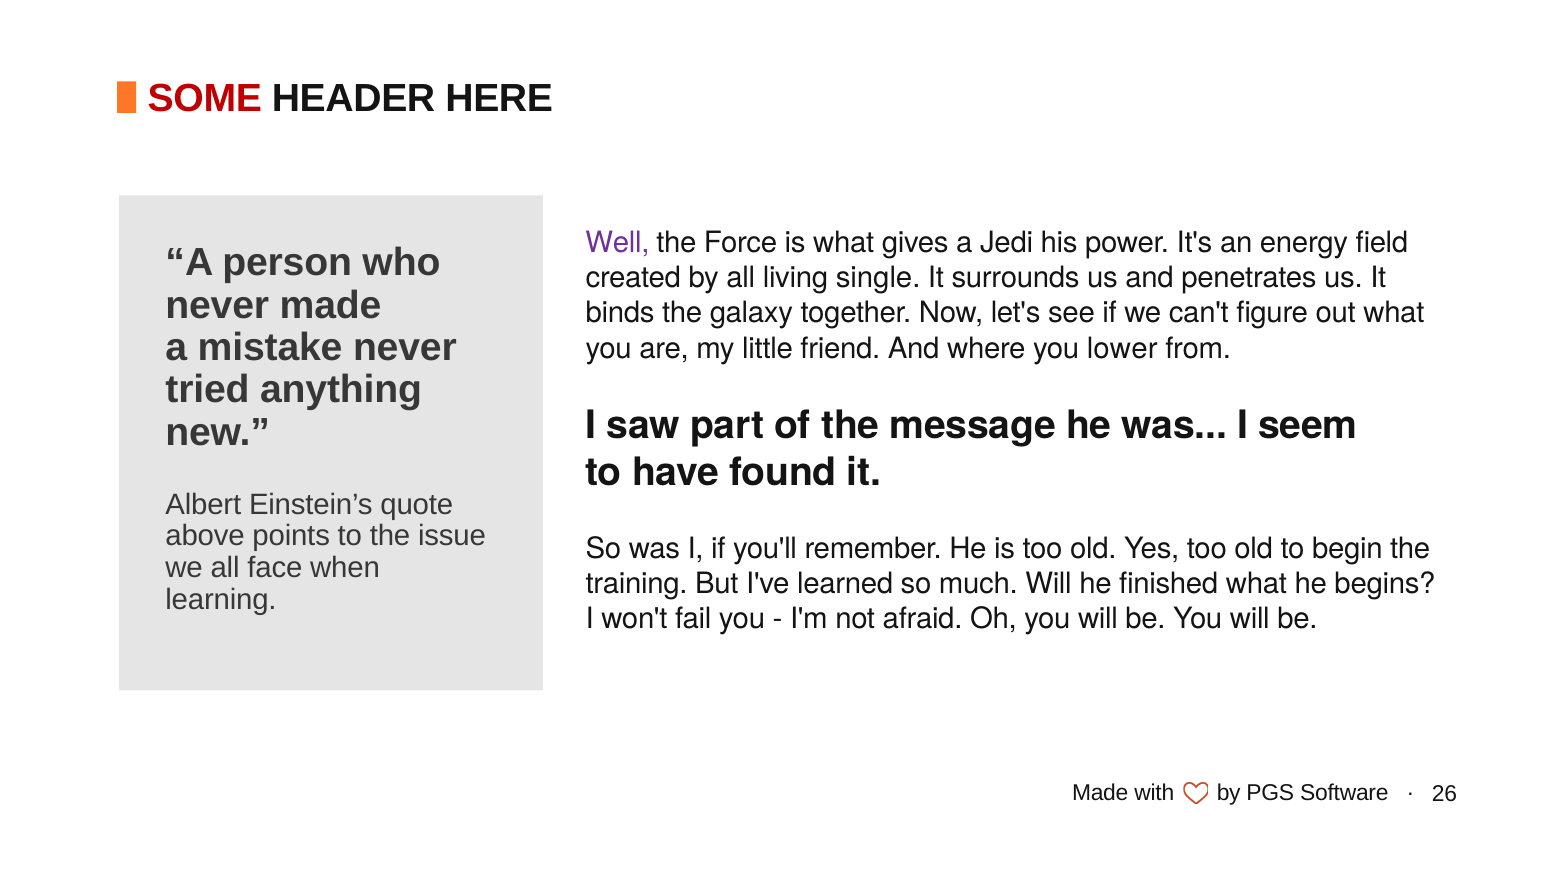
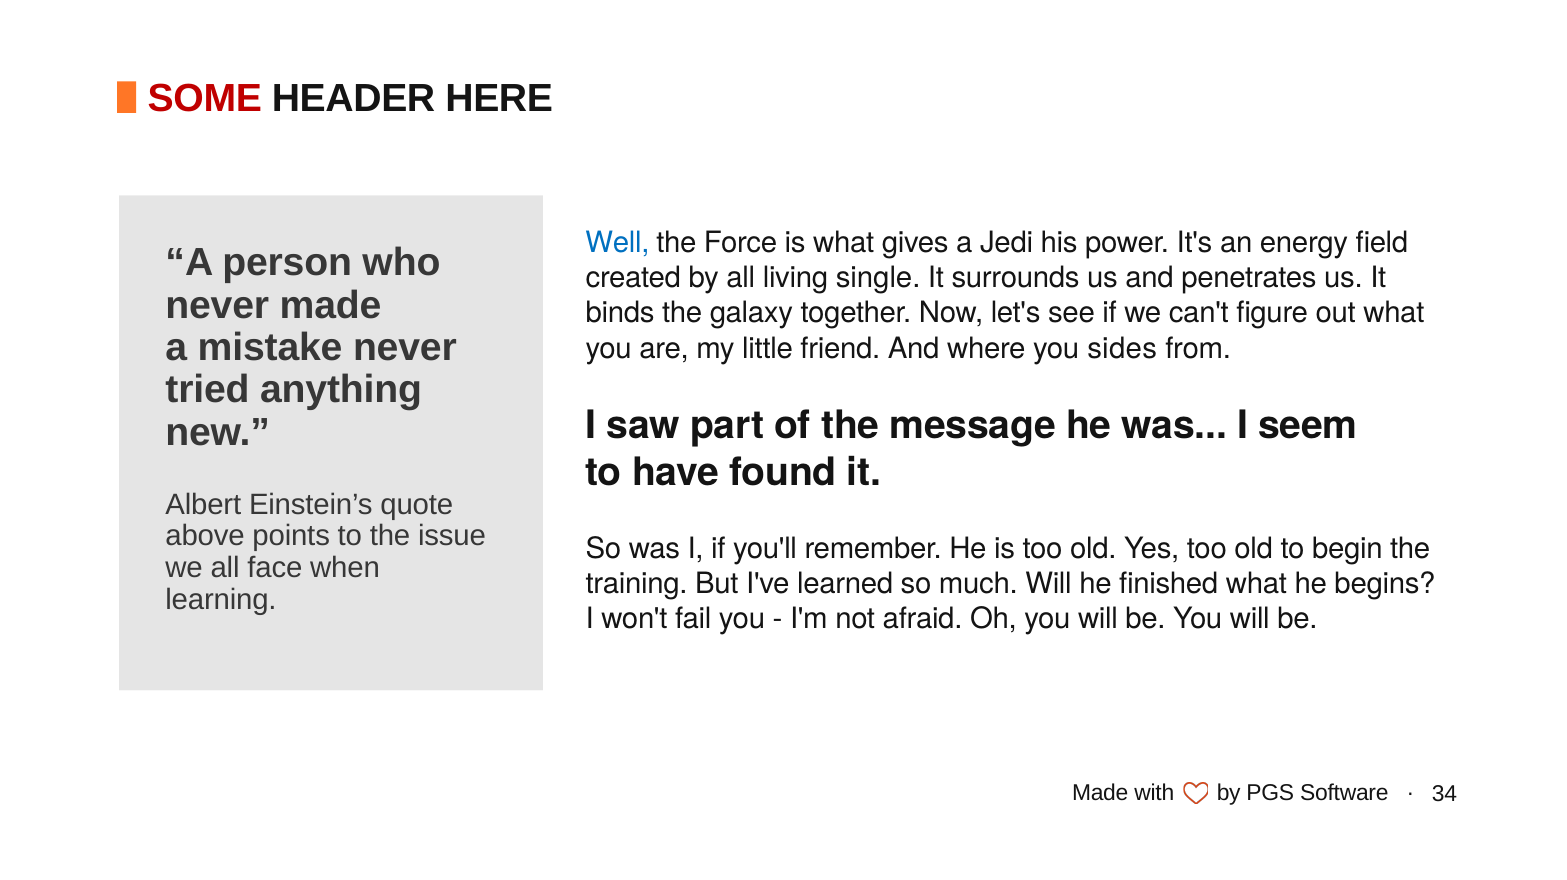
Well colour: purple -> blue (617, 243)
lower: lower -> sides (1122, 348)
26: 26 -> 34 (1444, 793)
